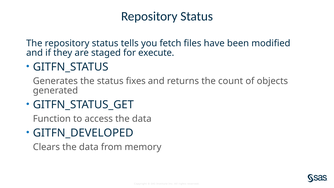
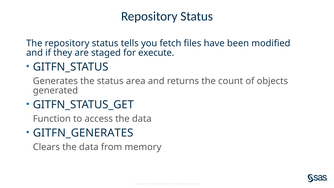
fixes: fixes -> area (136, 81)
GITFN_DEVELOPED: GITFN_DEVELOPED -> GITFN_GENERATES (83, 133)
